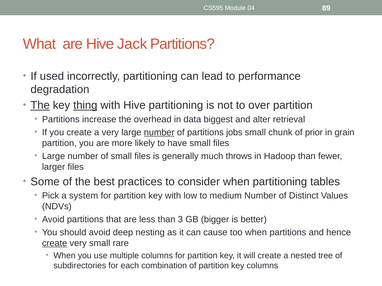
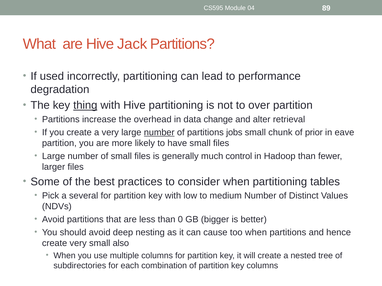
The underline: present -> none (40, 106)
biggest: biggest -> change (218, 120)
grain: grain -> eave (344, 133)
throws: throws -> control (239, 156)
system: system -> several (84, 196)
3: 3 -> 0 (180, 220)
create underline: present -> none (55, 244)
rare: rare -> also (121, 244)
